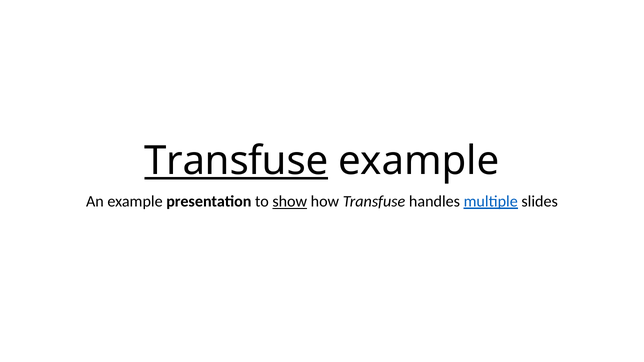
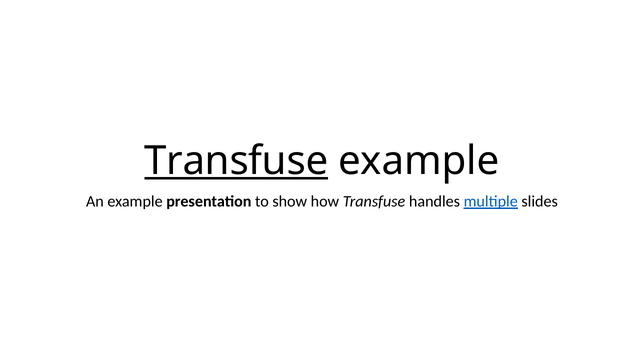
show underline: present -> none (290, 202)
